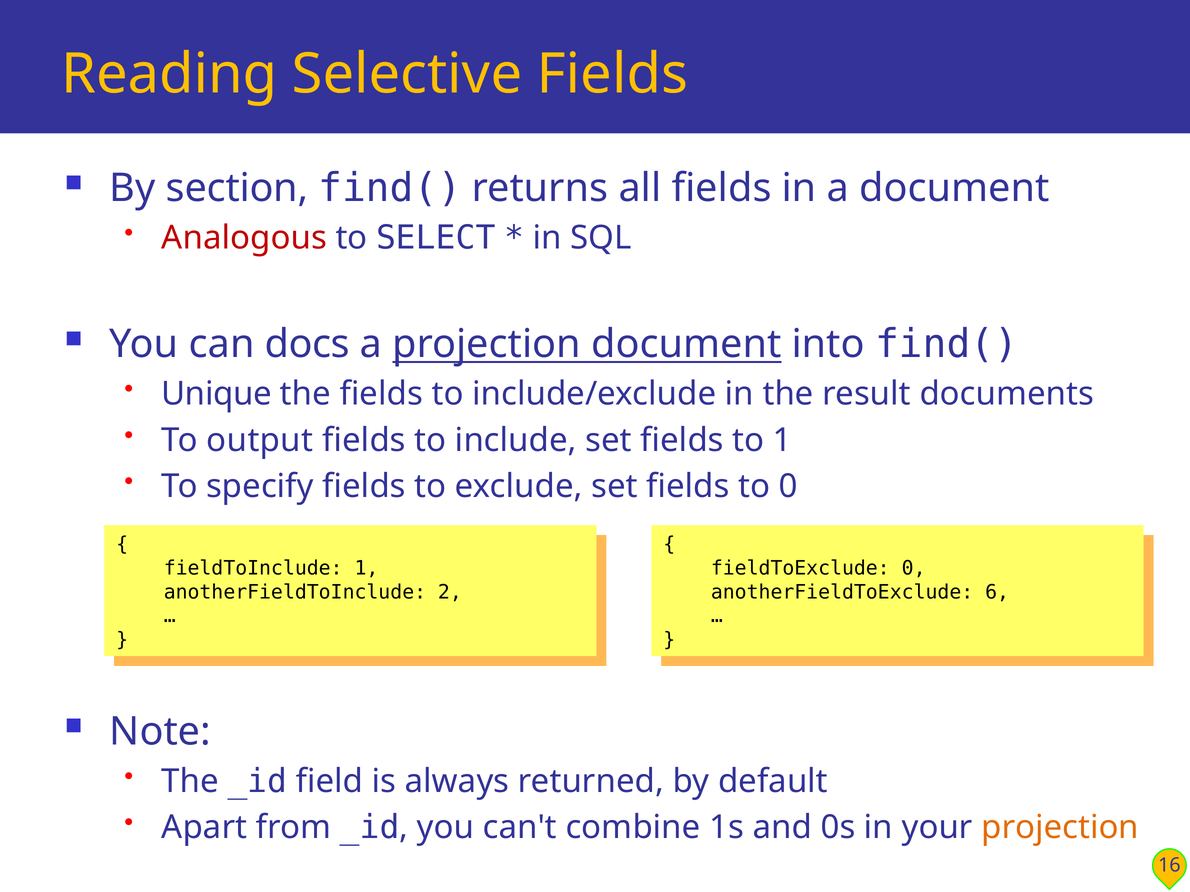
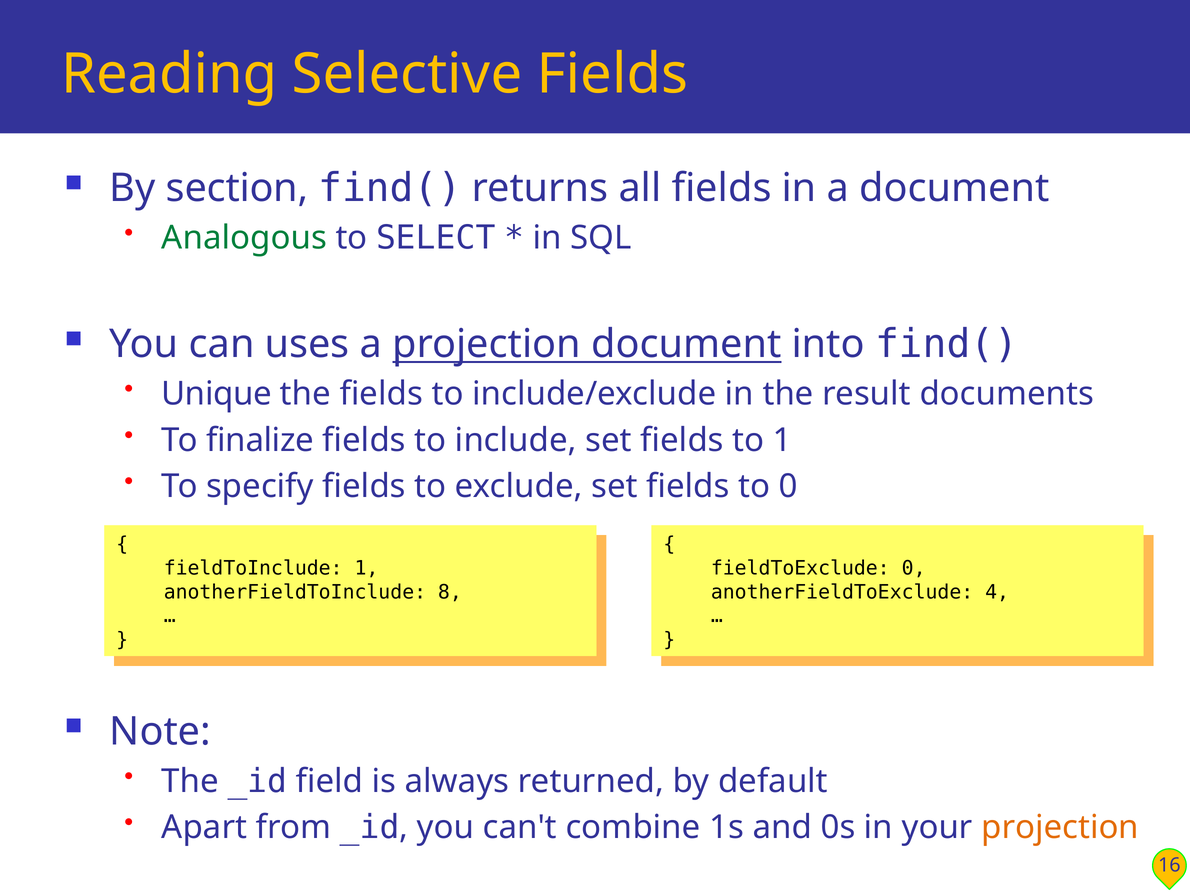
Analogous colour: red -> green (244, 238)
docs: docs -> uses (307, 344)
output: output -> finalize (260, 440)
2: 2 -> 8 (450, 592)
6: 6 -> 4 (997, 592)
